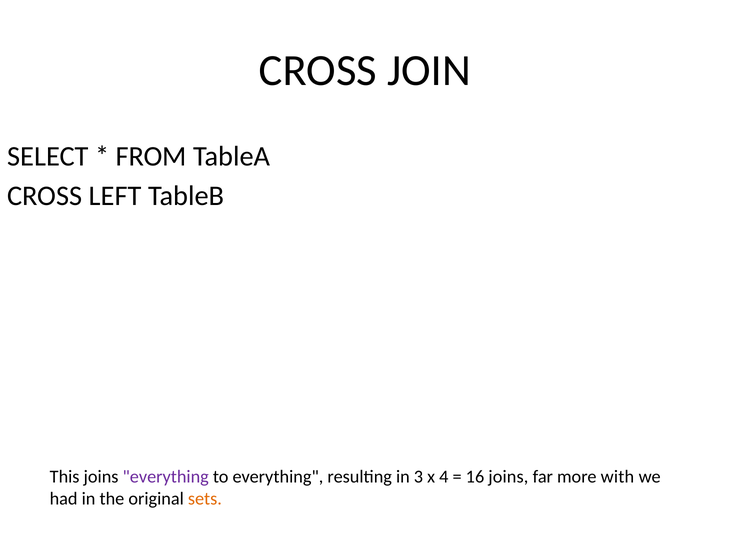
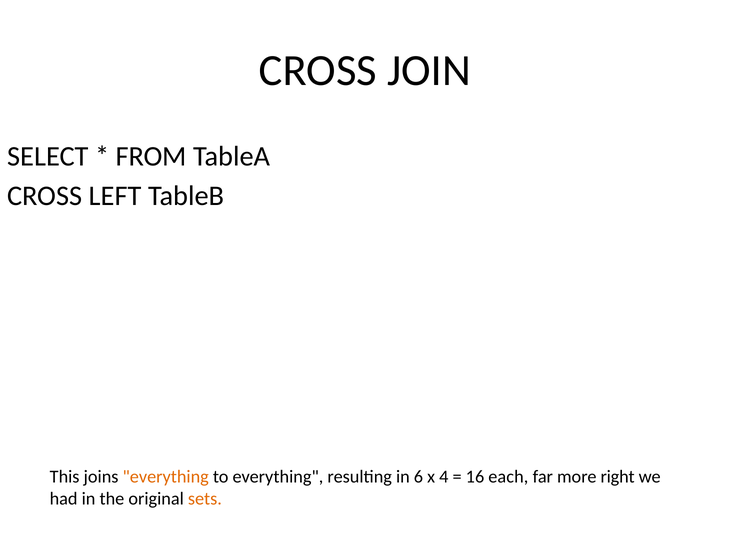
everything colour: purple -> orange (166, 477)
3: 3 -> 6 (418, 477)
16 joins: joins -> each (508, 477)
with: with -> right (618, 477)
